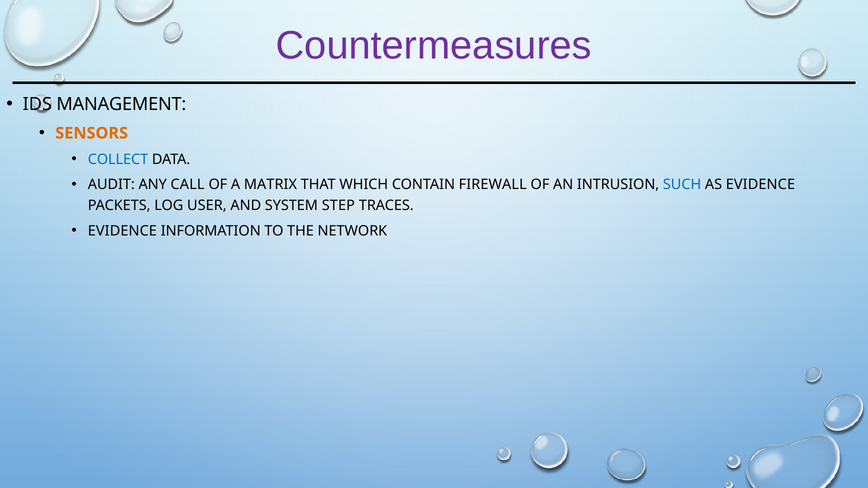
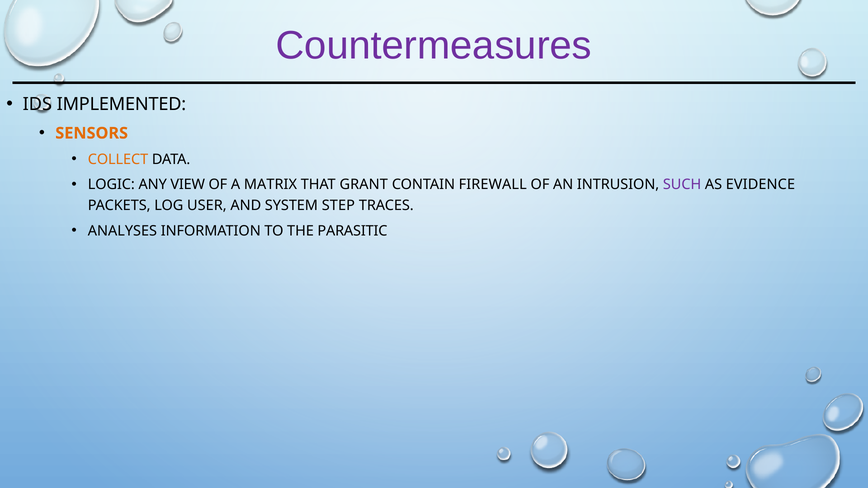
MANAGEMENT: MANAGEMENT -> IMPLEMENTED (121, 104)
COLLECT colour: blue -> orange (118, 160)
AUDIT: AUDIT -> LOGIC (111, 185)
CALL: CALL -> VIEW (188, 185)
WHICH: WHICH -> GRANT (364, 185)
SUCH colour: blue -> purple (682, 185)
EVIDENCE: EVIDENCE -> ANALYSES (122, 231)
NETWORK: NETWORK -> PARASITIC (352, 231)
